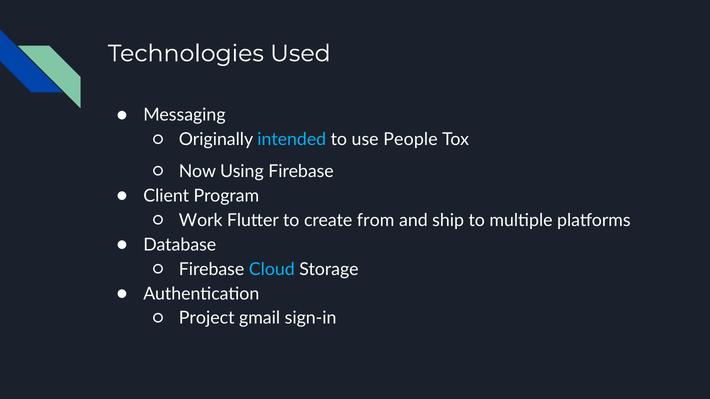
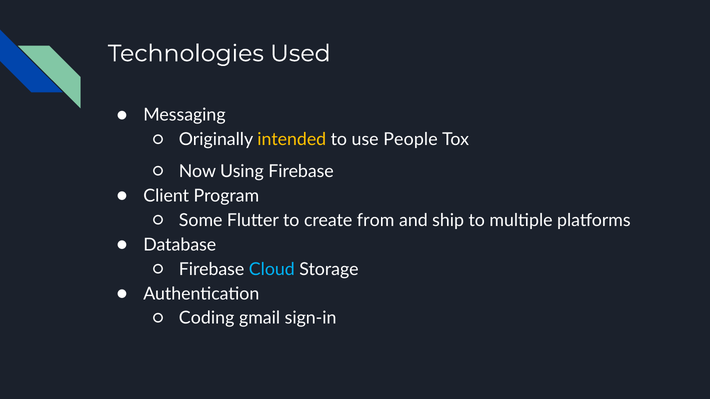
intended colour: light blue -> yellow (292, 140)
Work: Work -> Some (201, 220)
Project: Project -> Coding (207, 318)
